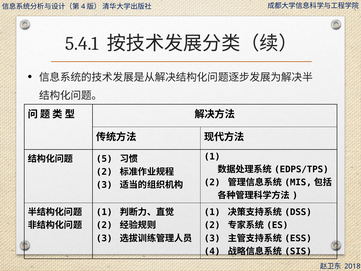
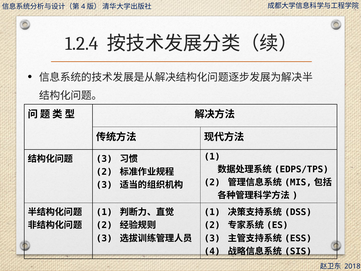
5.4.1: 5.4.1 -> 1.2.4 (82, 43)
5: 5 -> 3 (104, 159)
